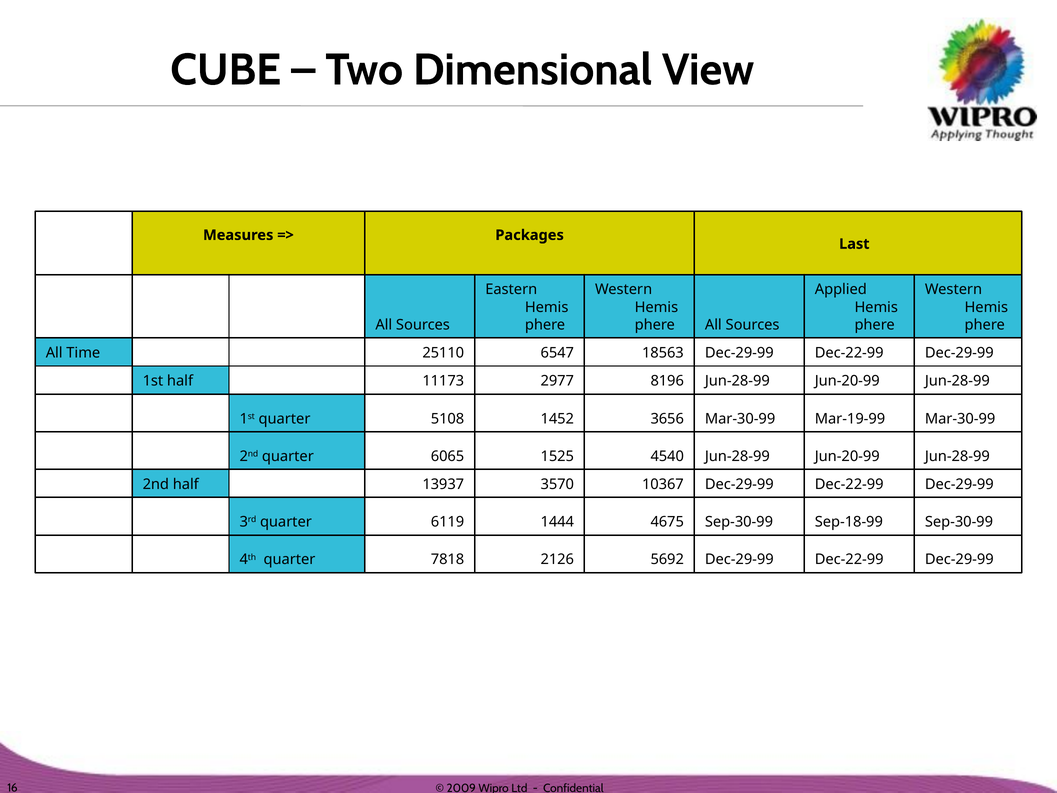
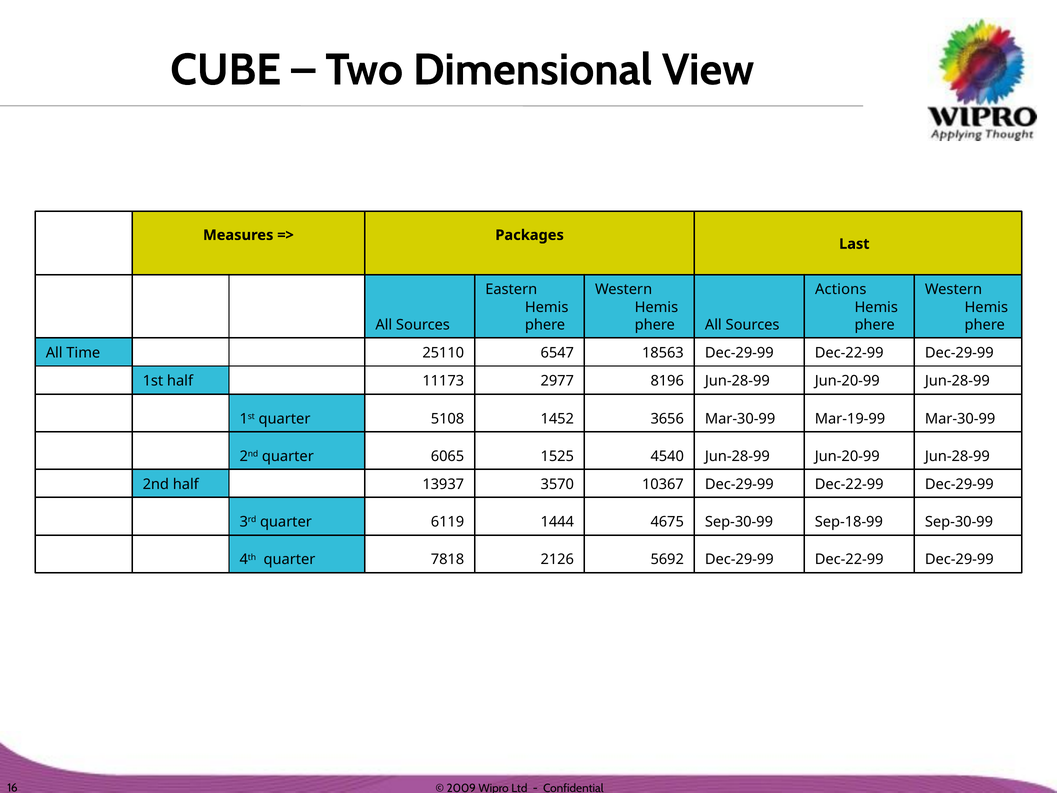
Applied: Applied -> Actions (841, 289)
